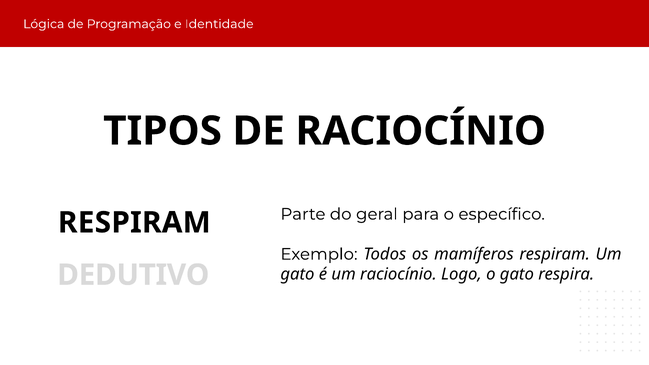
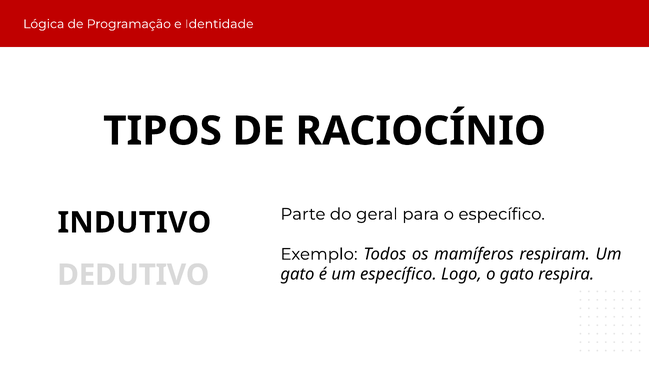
RESPIRAM: RESPIRAM -> INDUTIVO (134, 223)
um raciocínio: raciocínio -> específico (398, 274)
